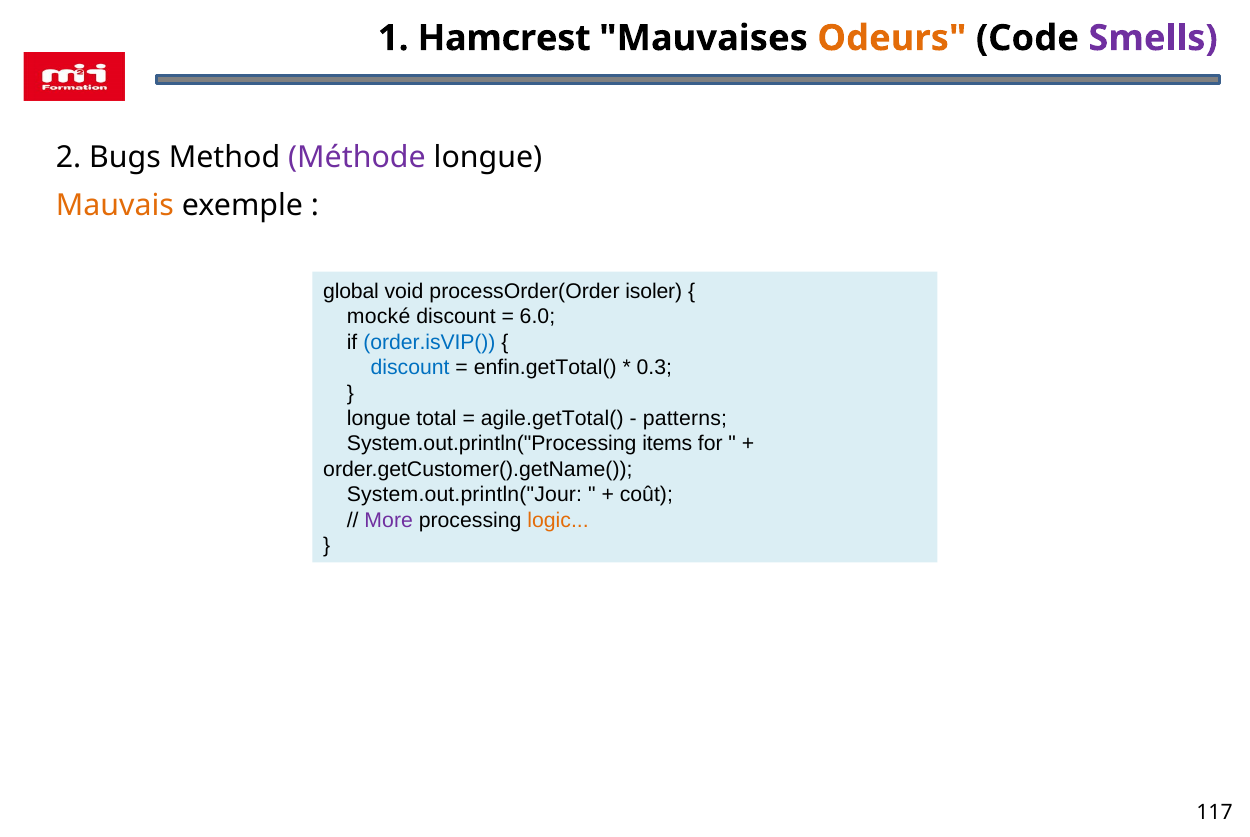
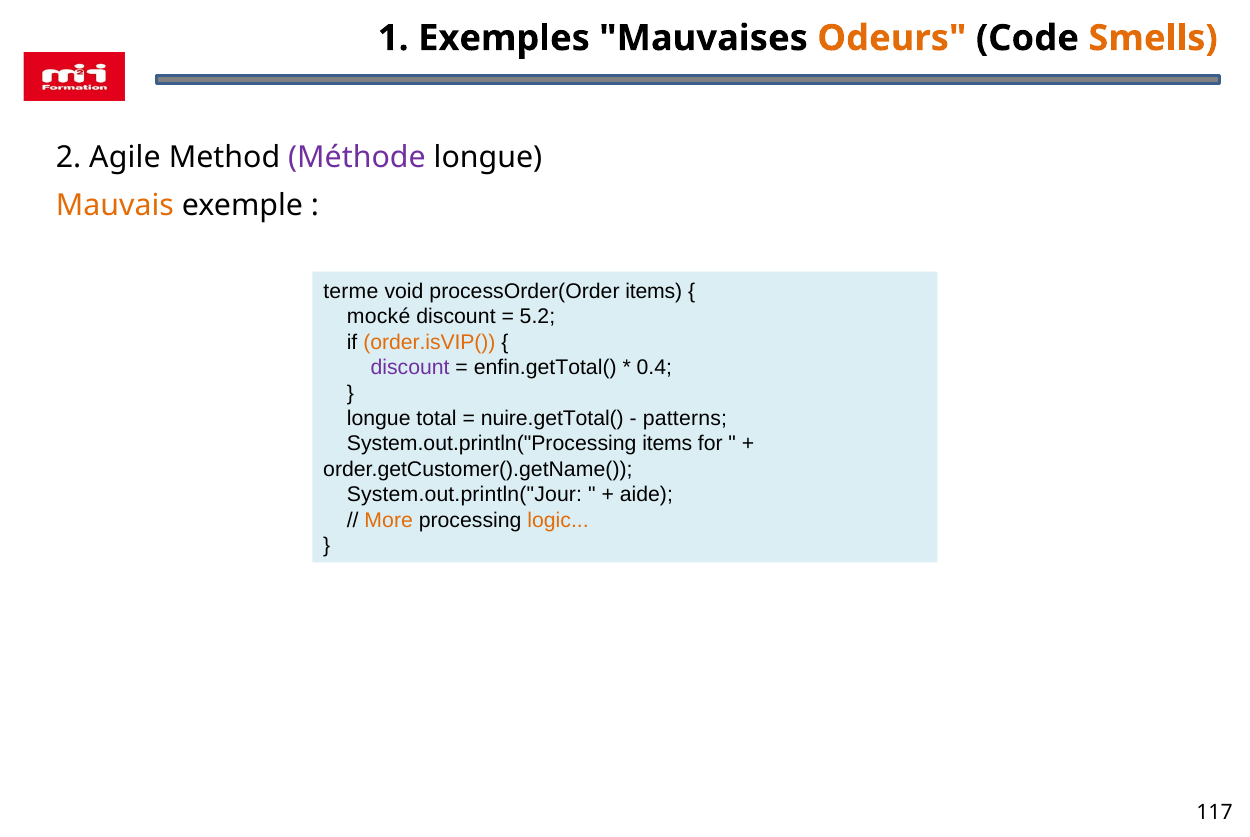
Hamcrest: Hamcrest -> Exemples (504, 38)
Smells colour: purple -> orange (1153, 38)
Bugs: Bugs -> Agile (125, 158)
global: global -> terme (351, 291)
processOrder(Order isoler: isoler -> items (654, 291)
6.0: 6.0 -> 5.2 (537, 317)
order.isVIP( colour: blue -> orange (429, 342)
discount colour: blue -> purple (410, 368)
0.3: 0.3 -> 0.4 (654, 368)
agile.getTotal(: agile.getTotal( -> nuire.getTotal( (552, 419)
coût: coût -> aide (646, 495)
More colour: purple -> orange (389, 521)
